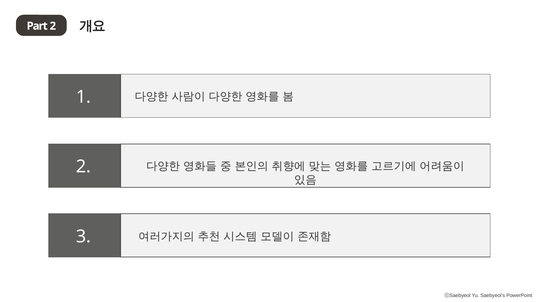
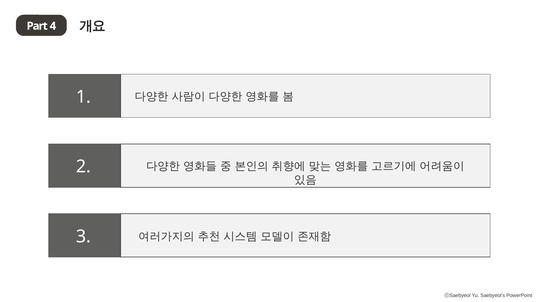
Part 2: 2 -> 4 (53, 26)
